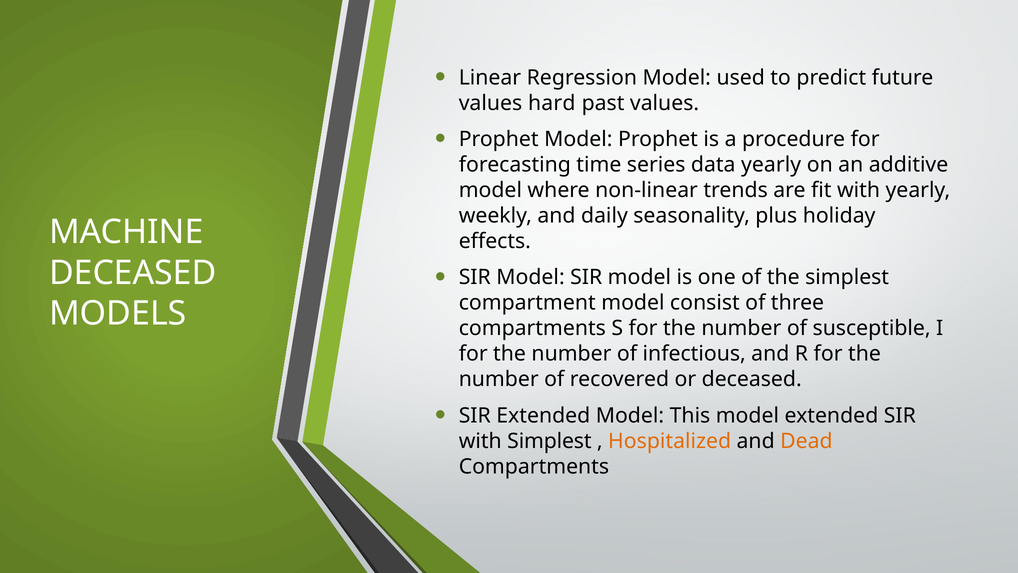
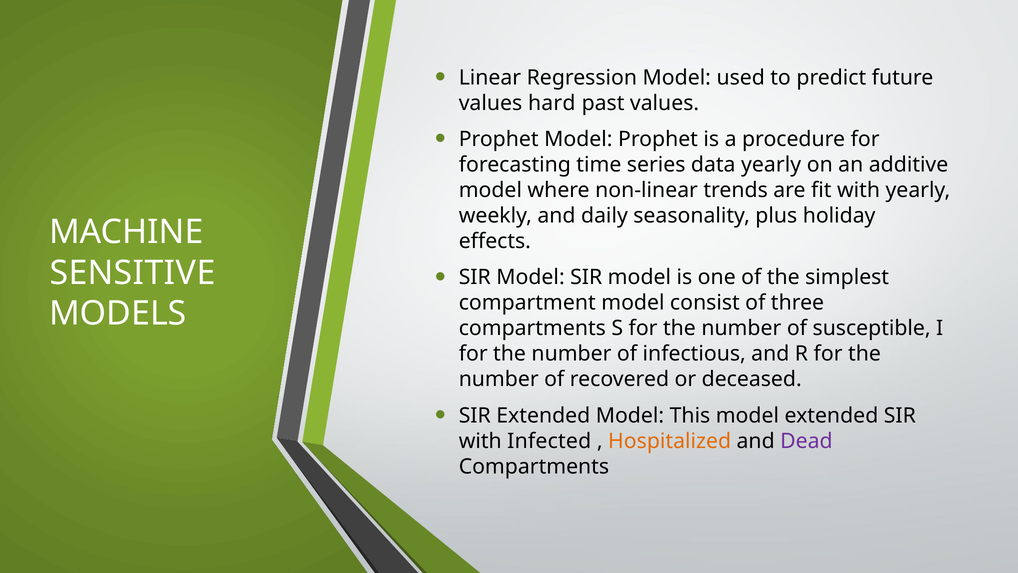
DECEASED: DECEASED -> SENSITIVE (133, 273)
with Simplest: Simplest -> Infected (549, 441)
Dead colour: orange -> purple (806, 441)
